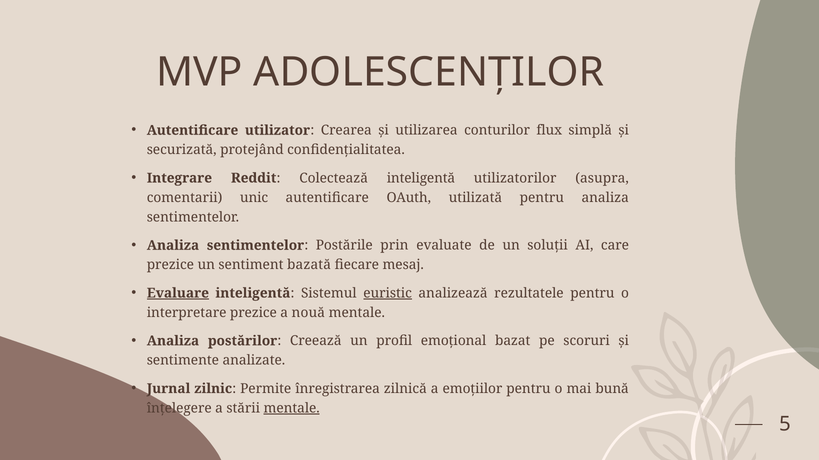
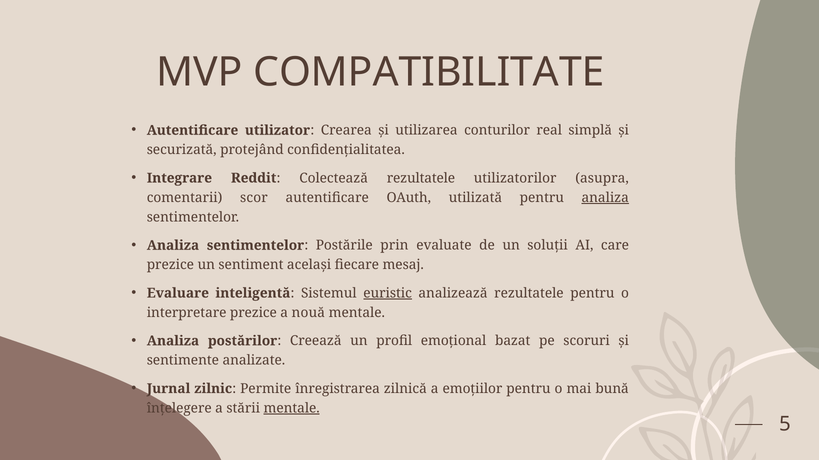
ADOLESCENȚILOR: ADOLESCENȚILOR -> COMPATIBILITATE (429, 72)
flux: flux -> real (549, 130)
Colectează inteligentă: inteligentă -> rezultatele (421, 178)
unic: unic -> scor (254, 198)
analiza underline: none -> present (605, 198)
bazată: bazată -> același (309, 265)
Evaluare underline: present -> none (178, 294)
